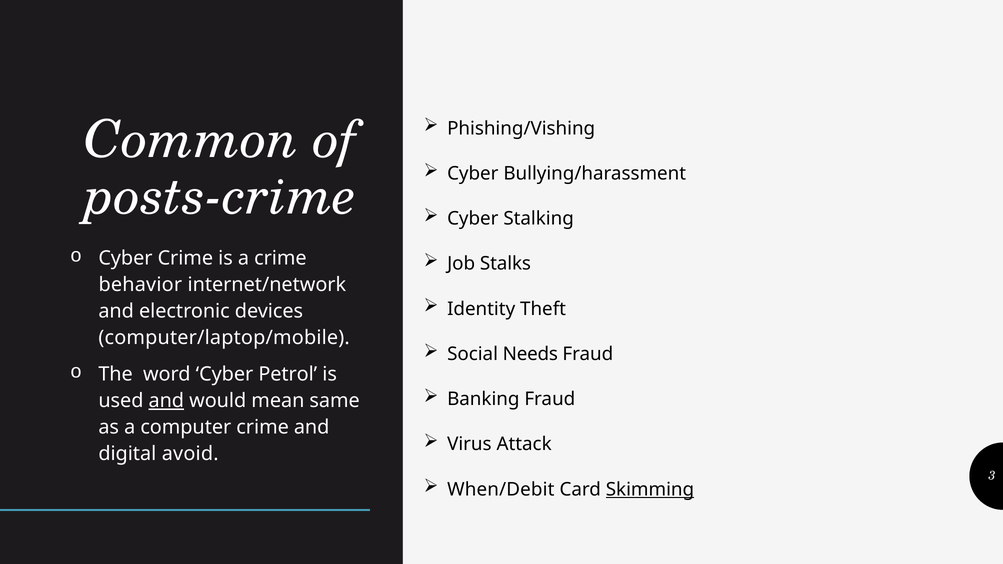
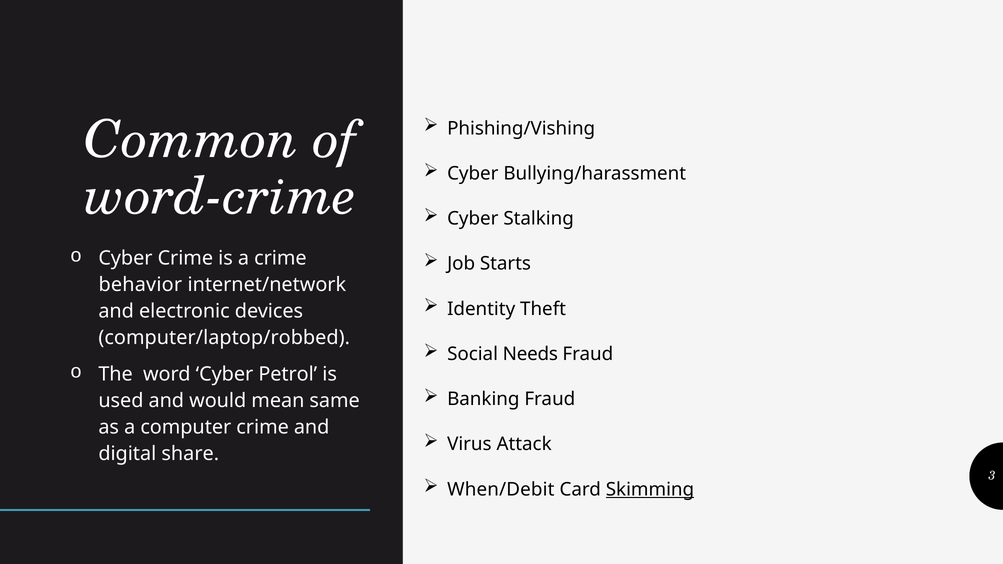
posts-crime: posts-crime -> word-crime (220, 196)
Stalks: Stalks -> Starts (505, 264)
computer/laptop/mobile: computer/laptop/mobile -> computer/laptop/robbed (224, 338)
and underline: present -> none (166, 401)
avoid: avoid -> share (190, 454)
